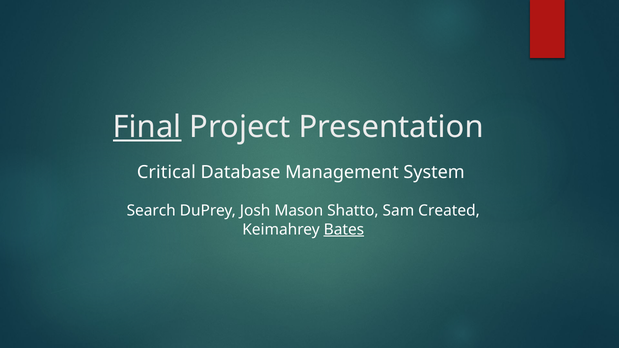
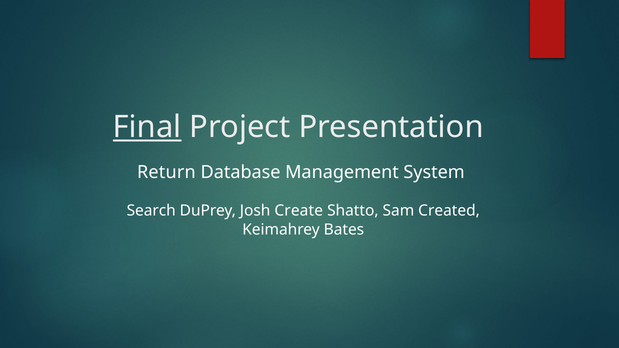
Critical: Critical -> Return (166, 172)
Mason: Mason -> Create (299, 211)
Bates underline: present -> none (344, 230)
